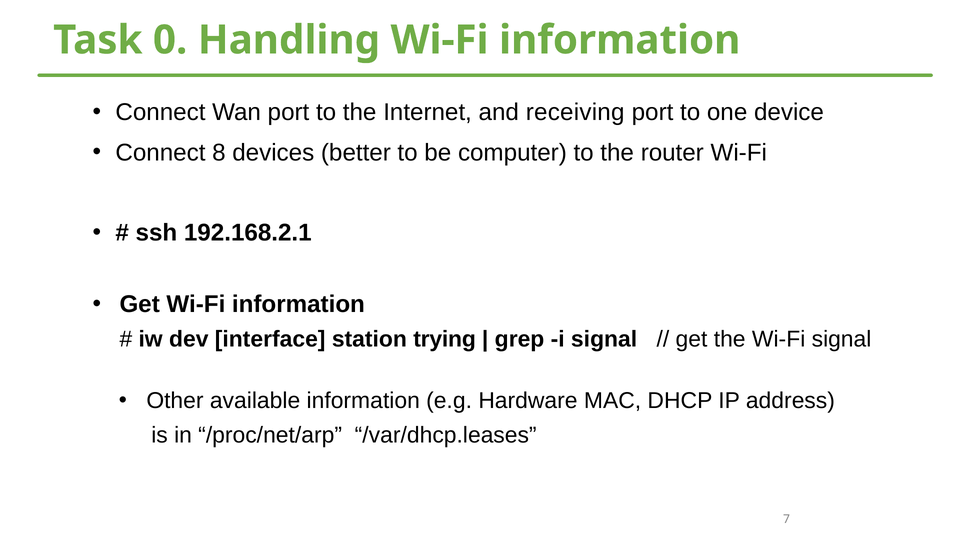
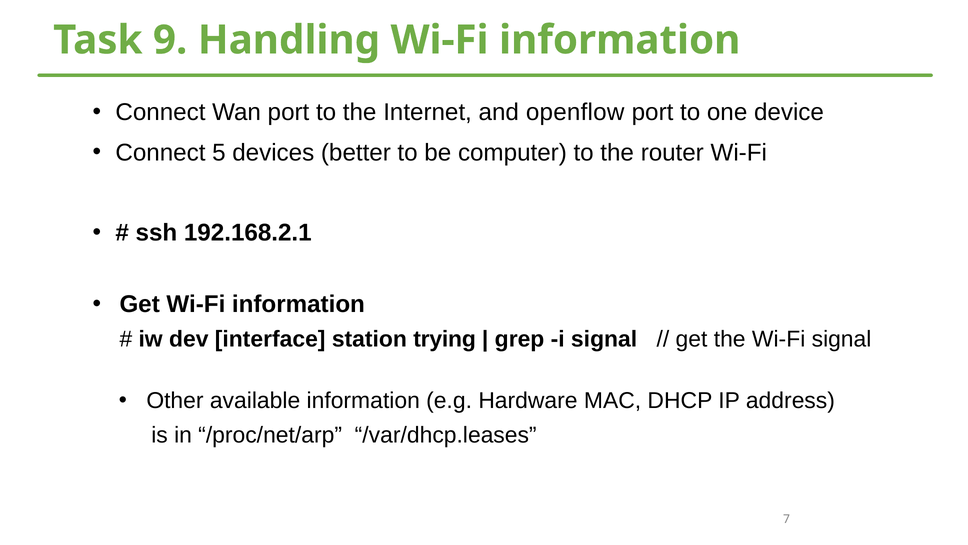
0: 0 -> 9 (170, 40)
receiving: receiving -> openflow (575, 112)
8: 8 -> 5 (219, 152)
